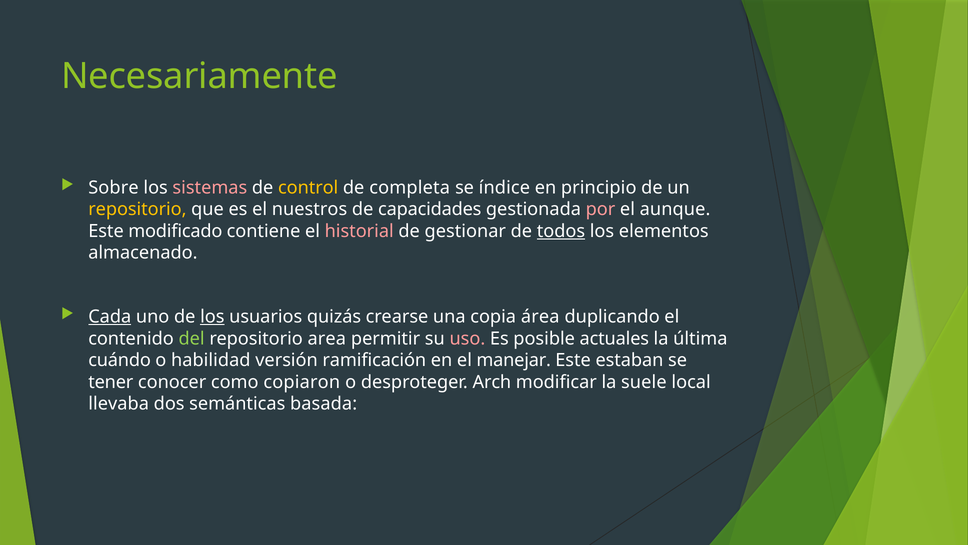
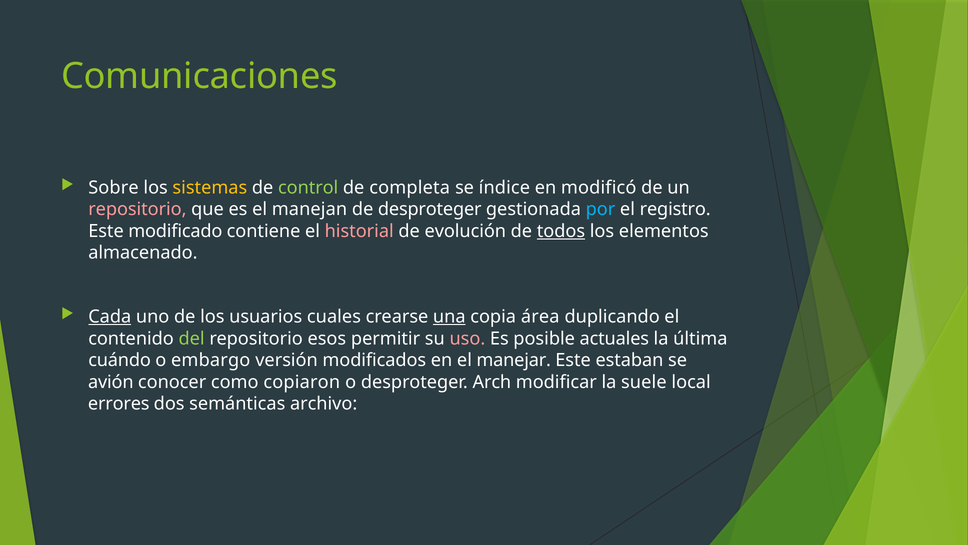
Necesariamente: Necesariamente -> Comunicaciones (199, 76)
sistemas colour: pink -> yellow (210, 187)
control colour: yellow -> light green (308, 187)
principio: principio -> modificó (599, 187)
repositorio colour: yellow -> pink (137, 209)
nuestros: nuestros -> manejan (309, 209)
de capacidades: capacidades -> desproteger (430, 209)
por colour: pink -> light blue (600, 209)
aunque: aunque -> registro (675, 209)
gestionar: gestionar -> evolución (465, 231)
los underline: present -> none (212, 316)
quizás: quizás -> cuales (334, 316)
una underline: none -> present (449, 316)
area: area -> esos (327, 338)
habilidad: habilidad -> embargo (211, 360)
ramificación: ramificación -> modificados (374, 360)
tener: tener -> avión (111, 382)
llevaba: llevaba -> errores (119, 404)
basada: basada -> archivo (324, 404)
